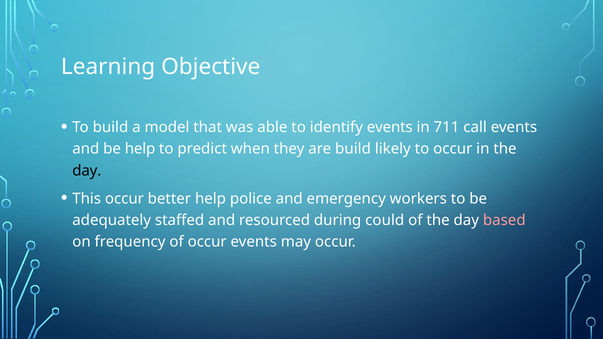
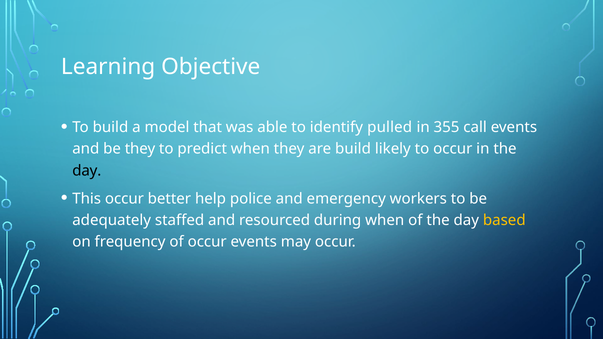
identify events: events -> pulled (390, 127)
711: 711 -> 355 (447, 127)
be help: help -> they (140, 149)
during could: could -> when (385, 220)
based colour: pink -> yellow (504, 220)
